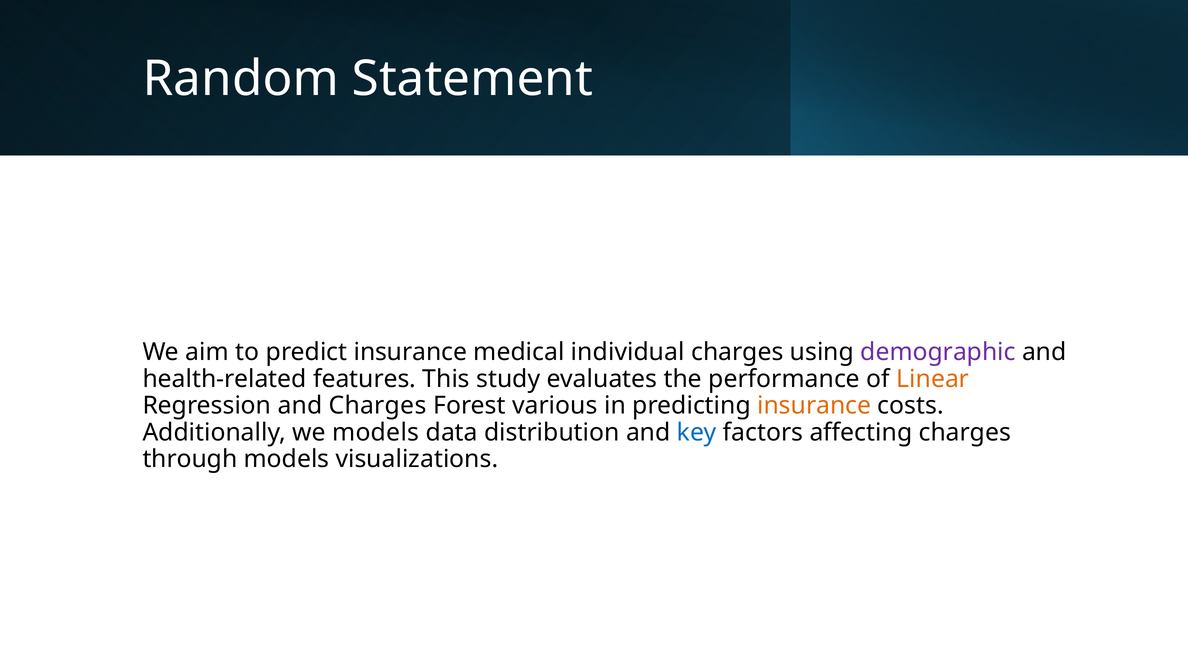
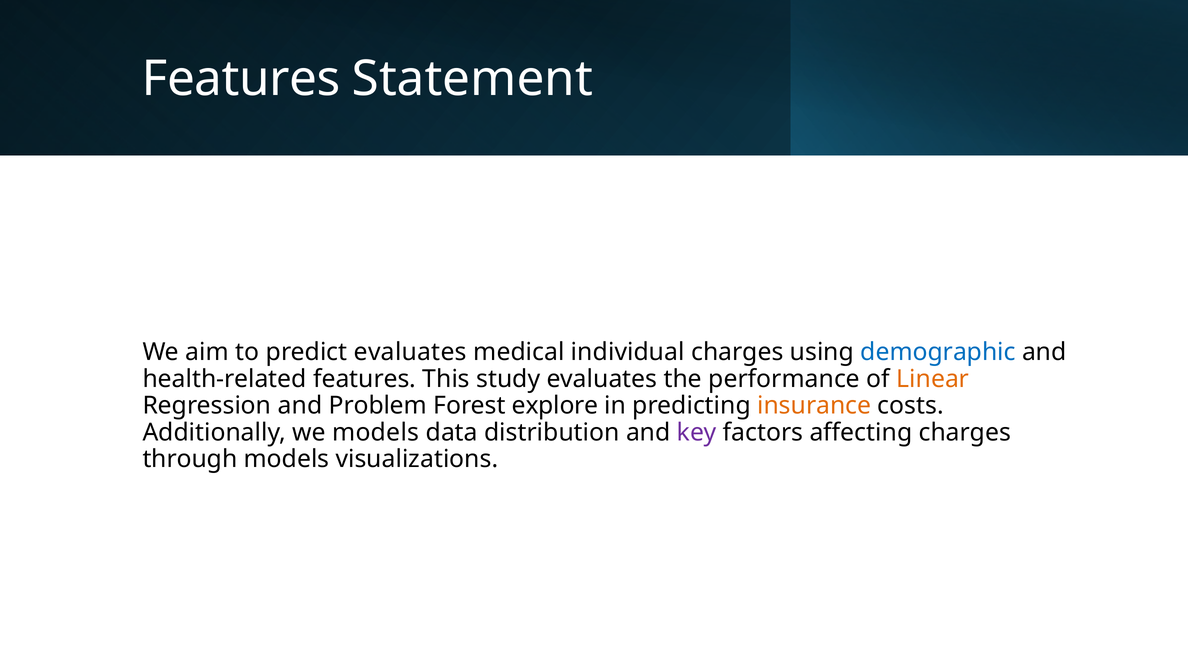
Random: Random -> Features (241, 79)
predict insurance: insurance -> evaluates (410, 352)
demographic colour: purple -> blue (938, 352)
and Charges: Charges -> Problem (378, 405)
various: various -> explore (555, 405)
key colour: blue -> purple (697, 432)
